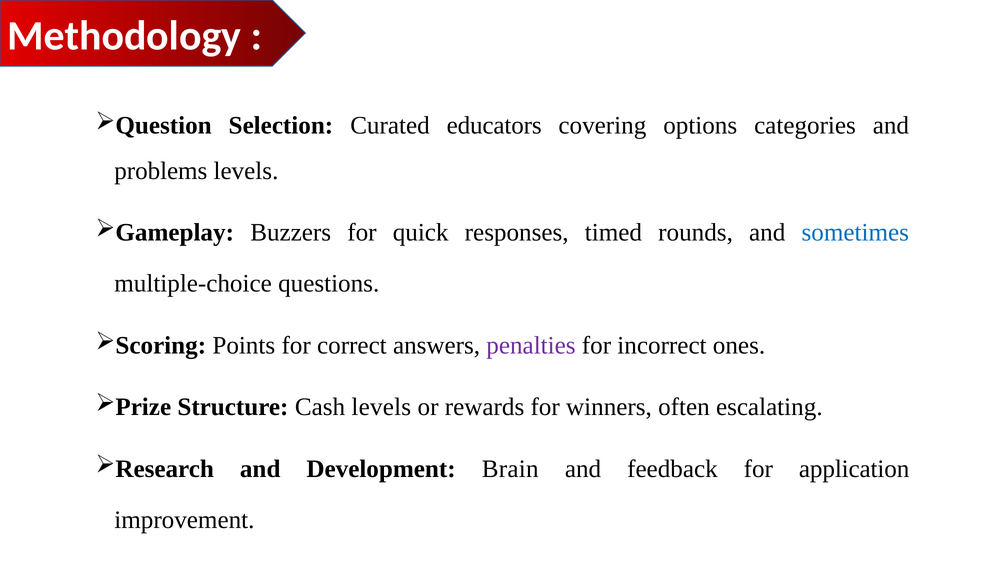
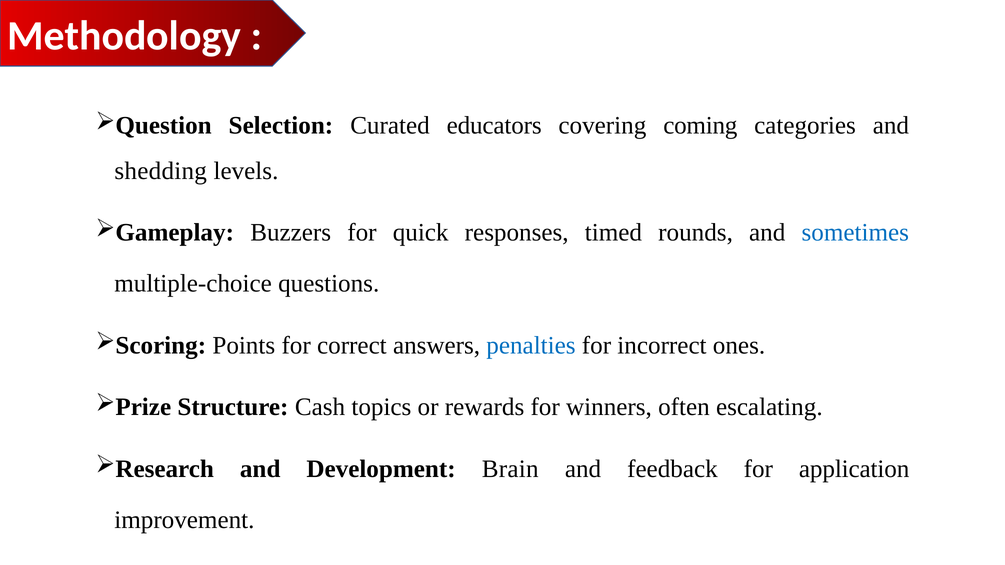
options: options -> coming (700, 126)
problems: problems -> shedding (161, 171)
penalties colour: purple -> blue (531, 346)
Cash levels: levels -> topics (381, 407)
